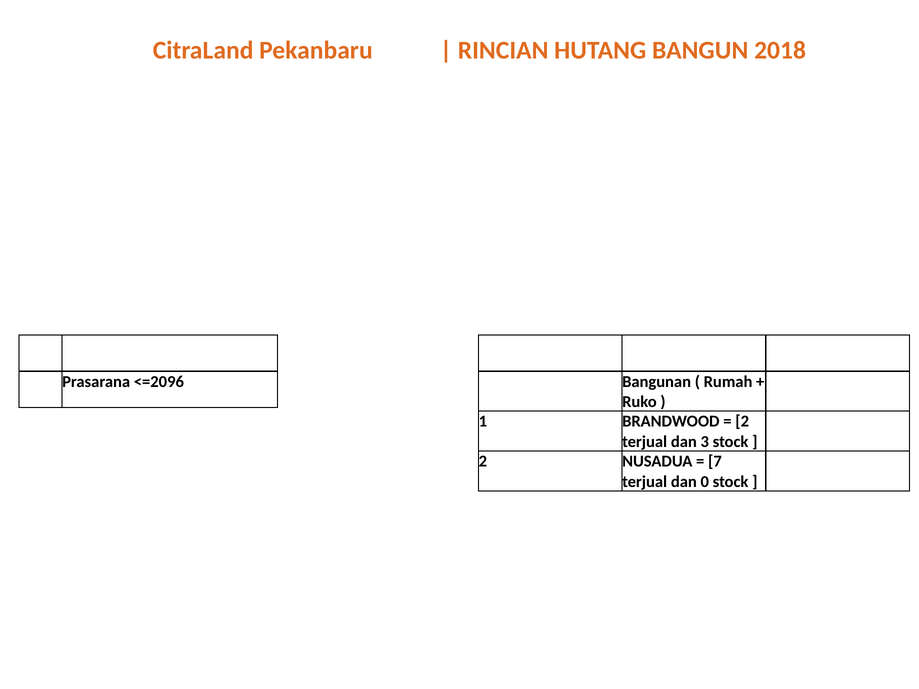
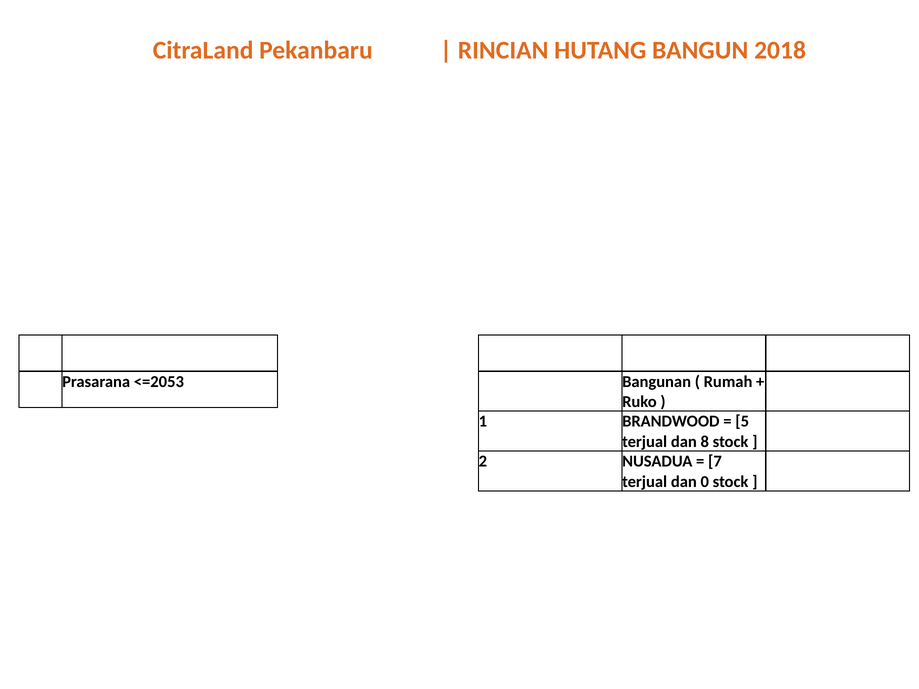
<=2096: <=2096 -> <=2053 (159, 382)
2: 2 -> 5 (742, 422)
3: 3 -> 8 (705, 442)
